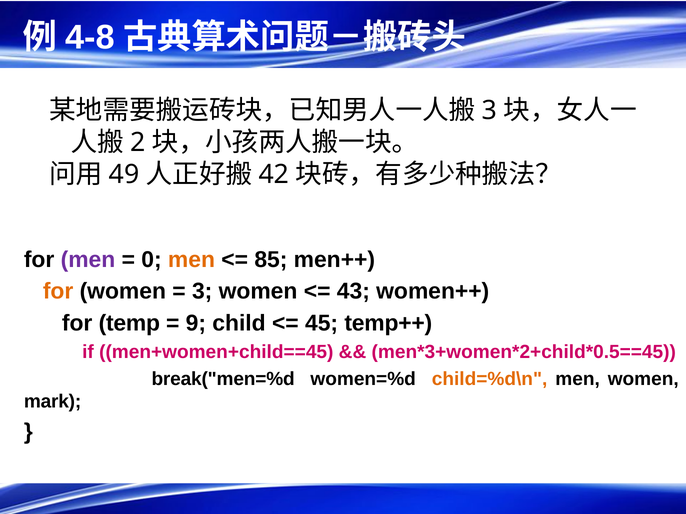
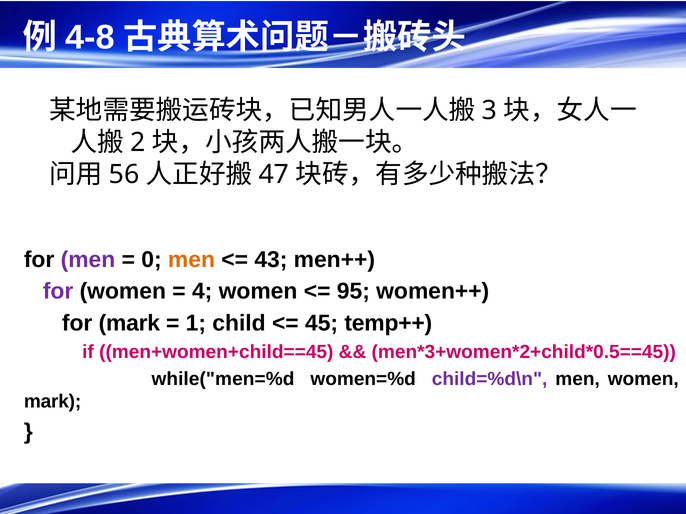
49: 49 -> 56 (124, 175)
42: 42 -> 47 (274, 175)
85: 85 -> 43 (271, 260)
for colour: orange -> purple (58, 292)
3: 3 -> 4 (202, 292)
43: 43 -> 95 (353, 292)
for temp: temp -> mark (129, 324)
9: 9 -> 1 (196, 324)
break("men=%d: break("men=%d -> while("men=%d (223, 379)
child=%d\n colour: orange -> purple (490, 379)
